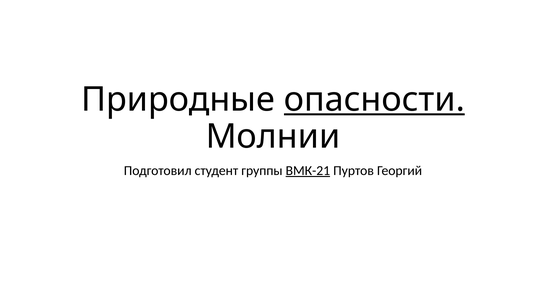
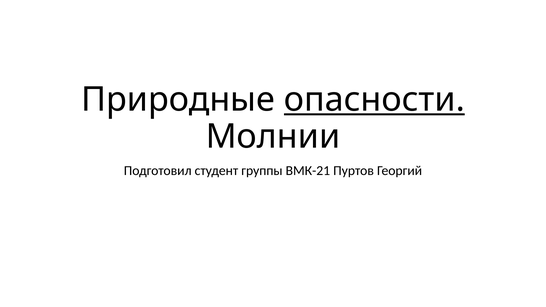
ВМК-21 underline: present -> none (308, 171)
